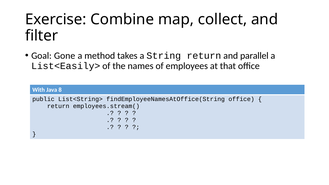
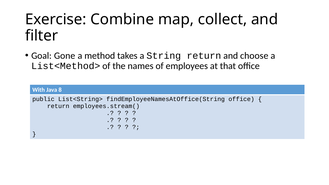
parallel: parallel -> choose (254, 56)
List<Easily>: List<Easily> -> List<Method> (66, 66)
